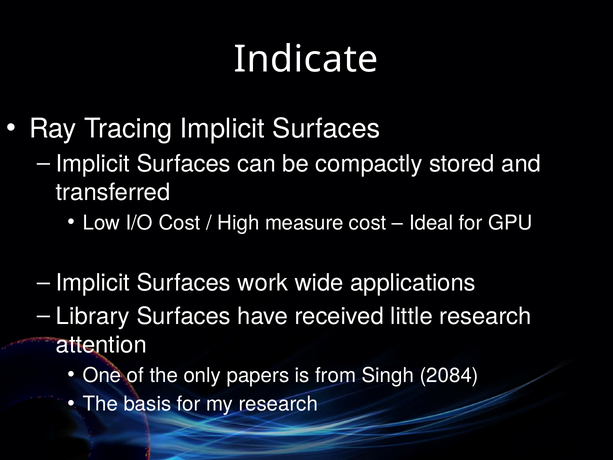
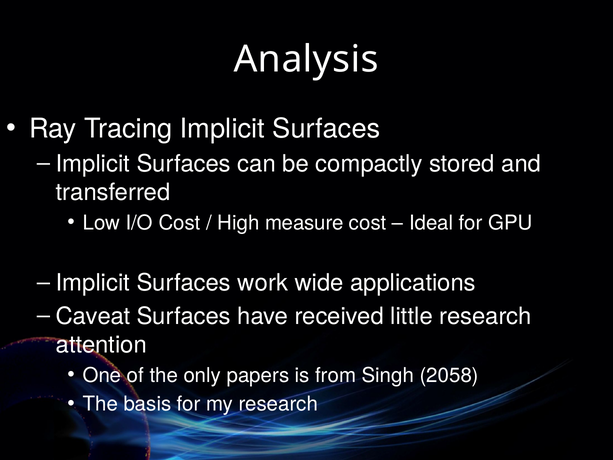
Indicate: Indicate -> Analysis (306, 59)
Library: Library -> Caveat (93, 316)
2084: 2084 -> 2058 (449, 375)
